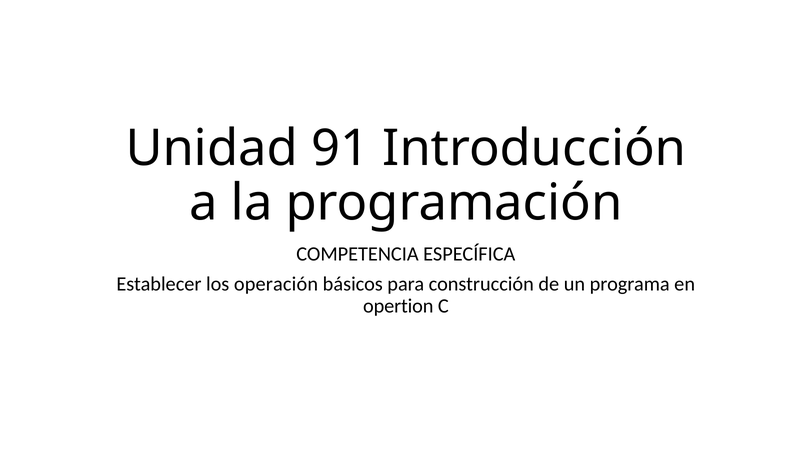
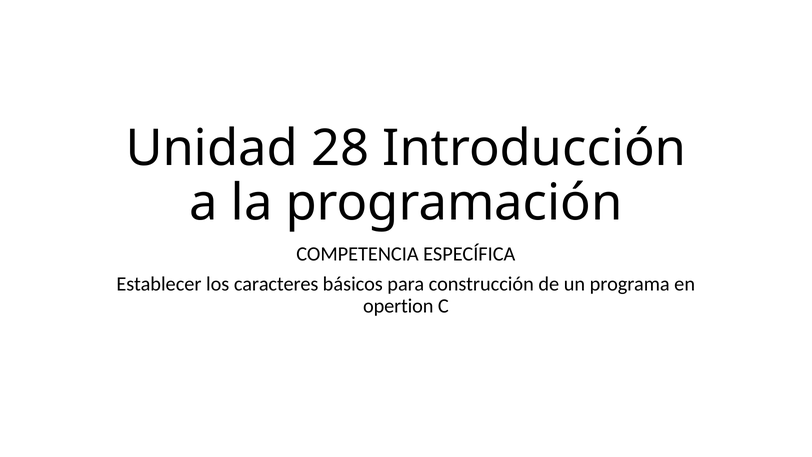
91: 91 -> 28 (340, 148)
operación: operación -> caracteres (276, 284)
